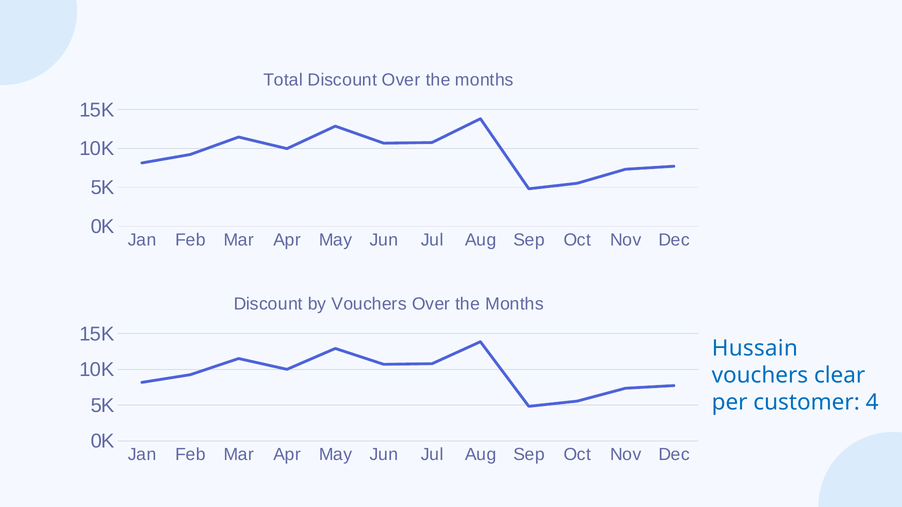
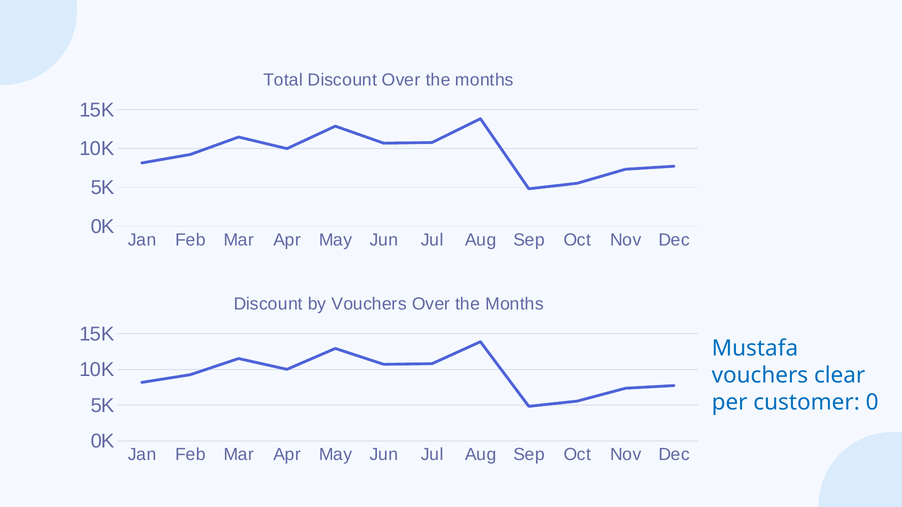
Hussain: Hussain -> Mustafa (755, 348)
4: 4 -> 0 (872, 403)
